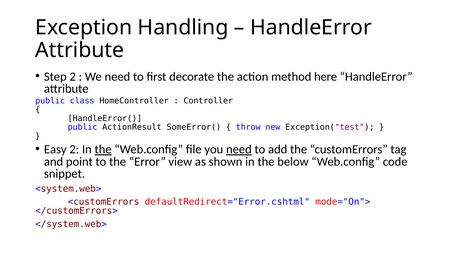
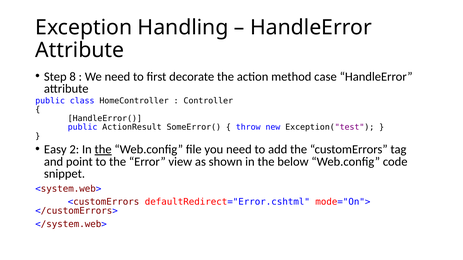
Step 2: 2 -> 8 (73, 77)
here: here -> case (326, 77)
need underline: present -> none (239, 150)
